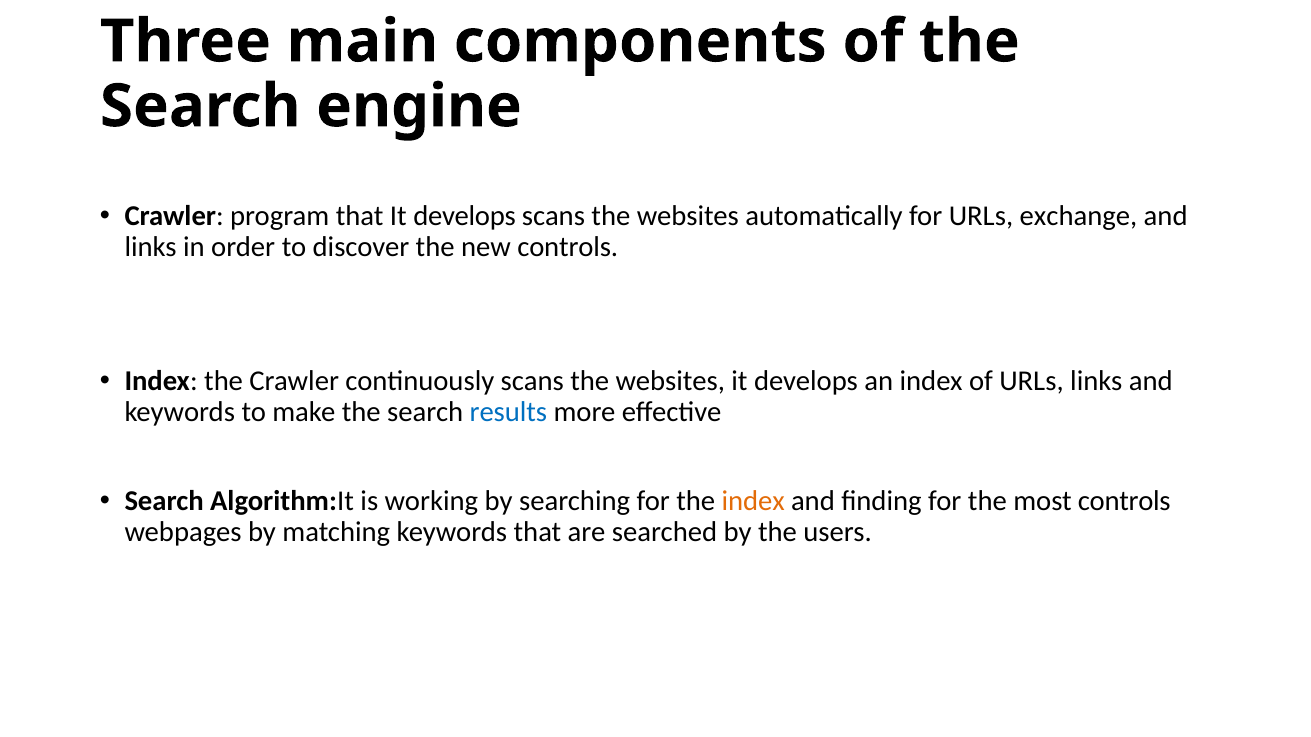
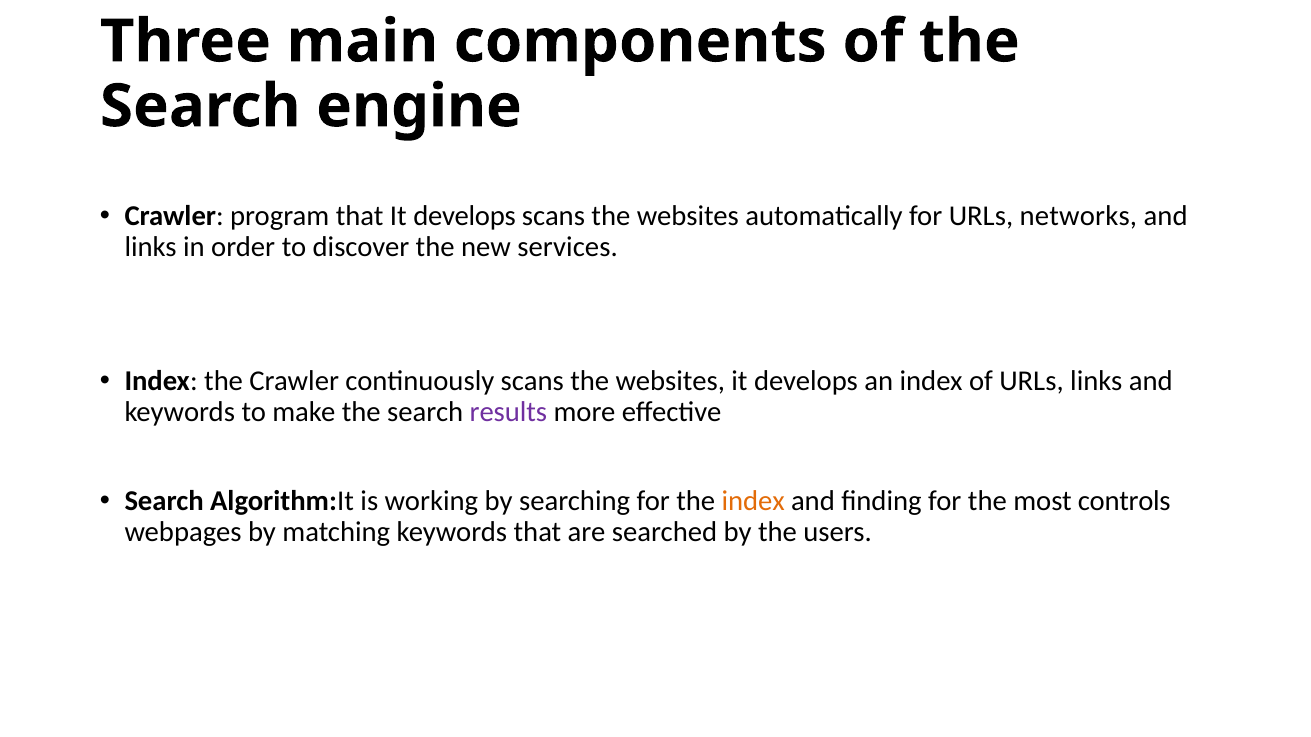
exchange: exchange -> networks (1078, 217)
new controls: controls -> services (568, 247)
results colour: blue -> purple (508, 412)
